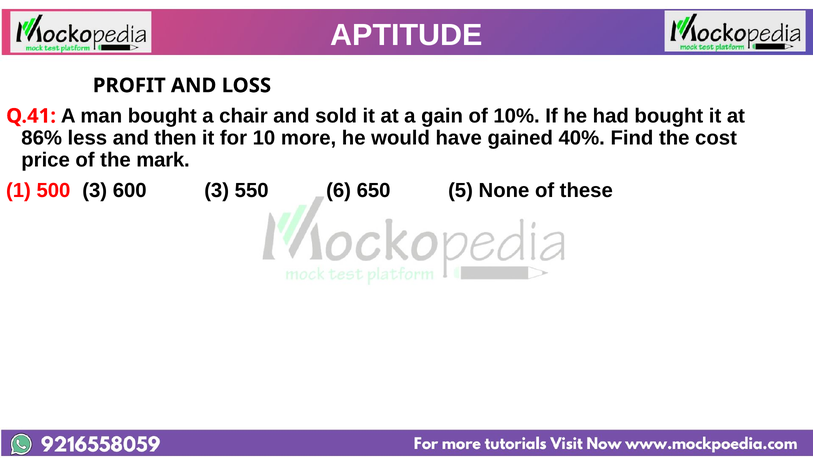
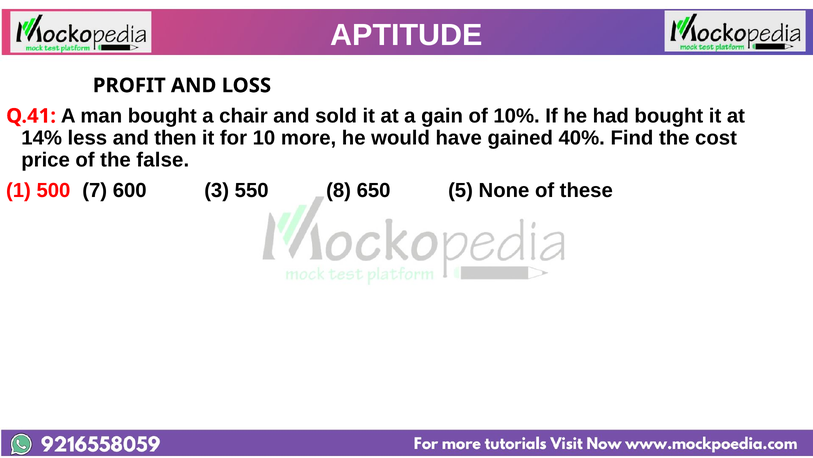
86%: 86% -> 14% (42, 138)
mark: mark -> false (163, 160)
500 3: 3 -> 7 (95, 190)
6: 6 -> 8 (339, 190)
